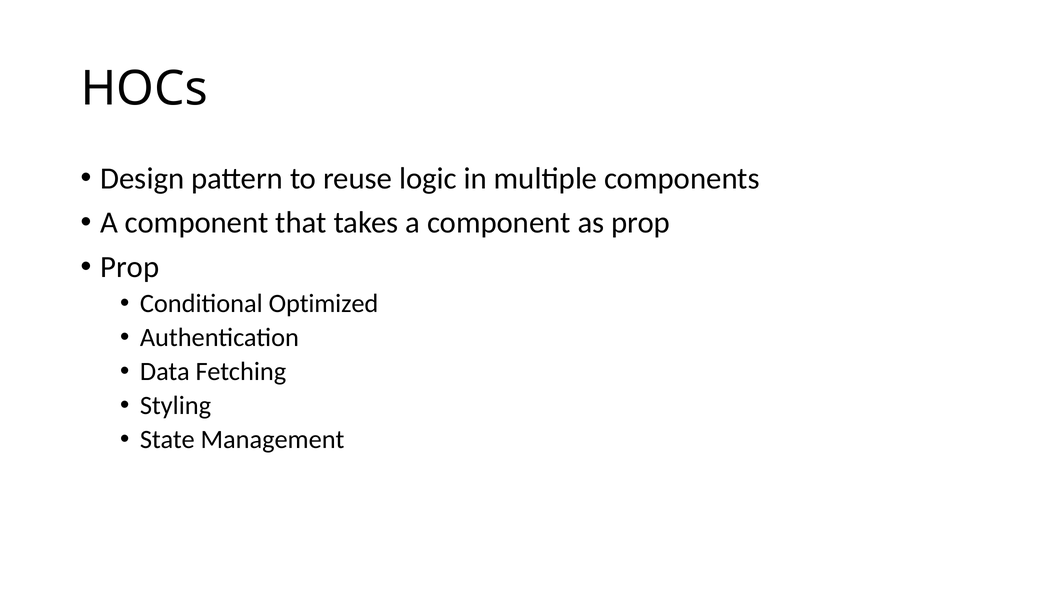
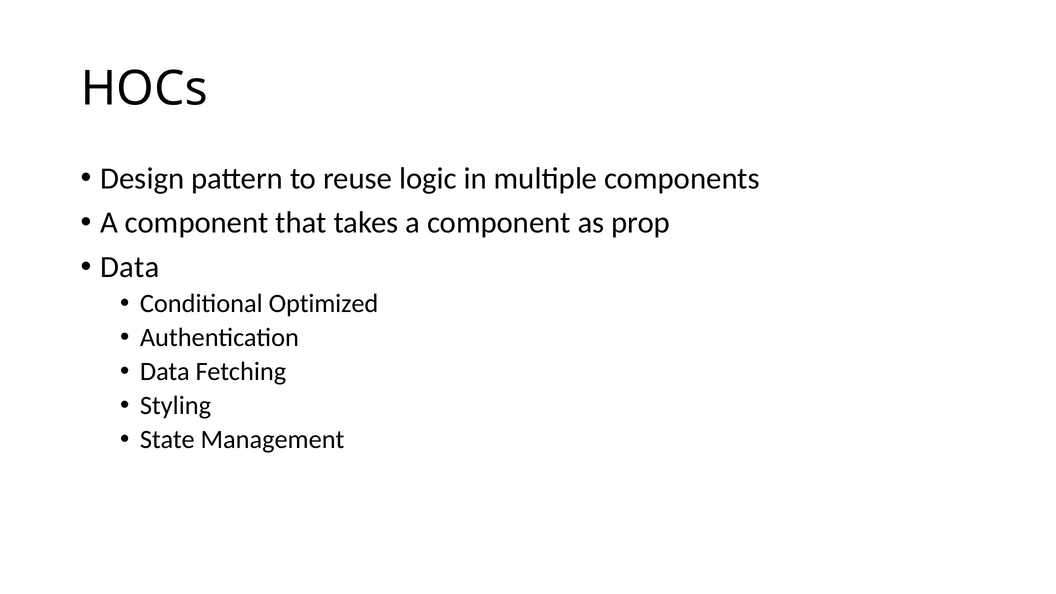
Prop: Prop -> Data (130, 267)
